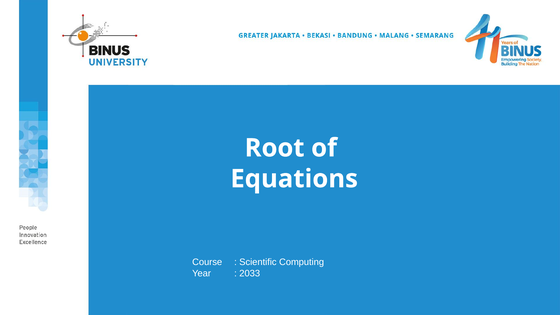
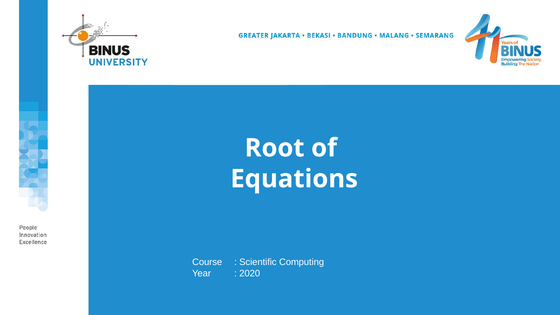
2033: 2033 -> 2020 (250, 273)
